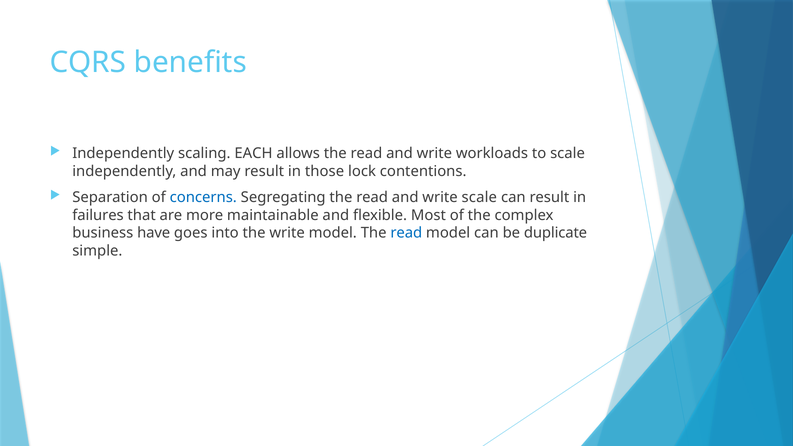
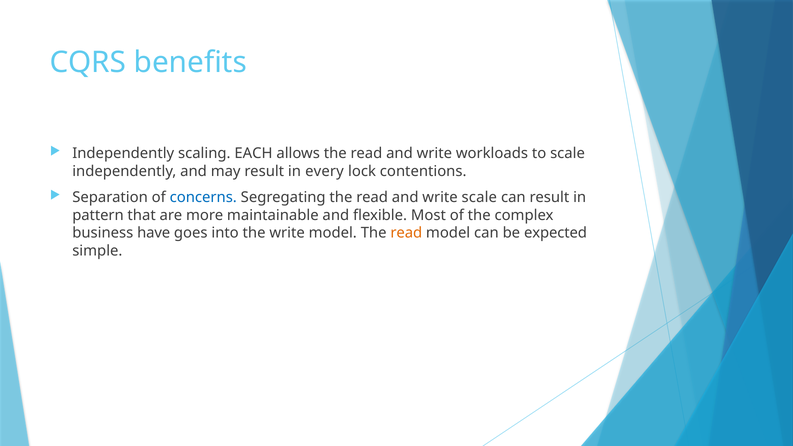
those: those -> every (324, 171)
failures: failures -> pattern (98, 215)
read colour: blue -> orange (406, 233)
duplicate: duplicate -> expected (556, 233)
